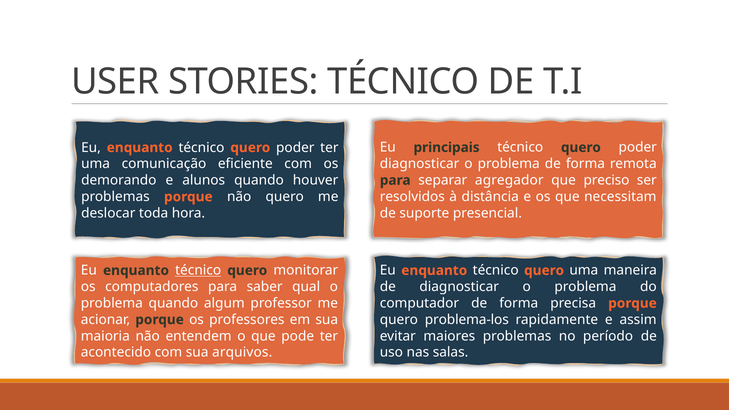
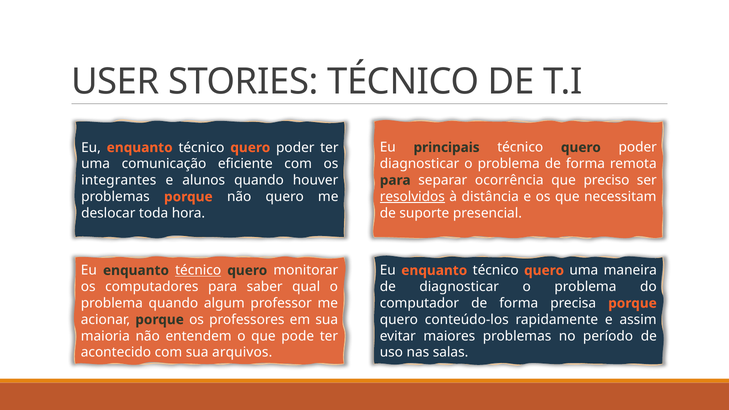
demorando: demorando -> integrantes (119, 180)
agregador: agregador -> ocorrência (509, 180)
resolvidos underline: none -> present (412, 197)
problema-los: problema-los -> conteúdo-los (467, 320)
